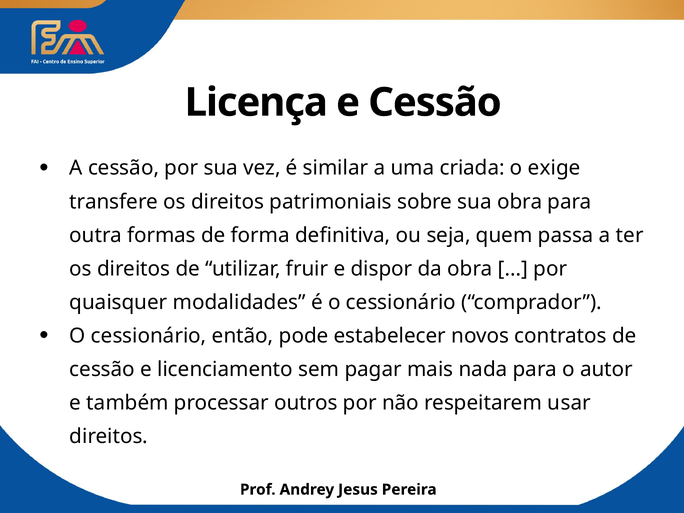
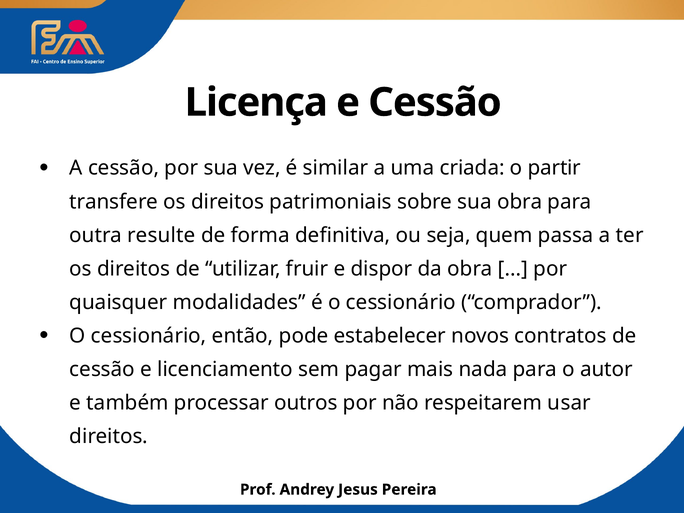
exige: exige -> partir (554, 168)
formas: formas -> resulte (161, 235)
